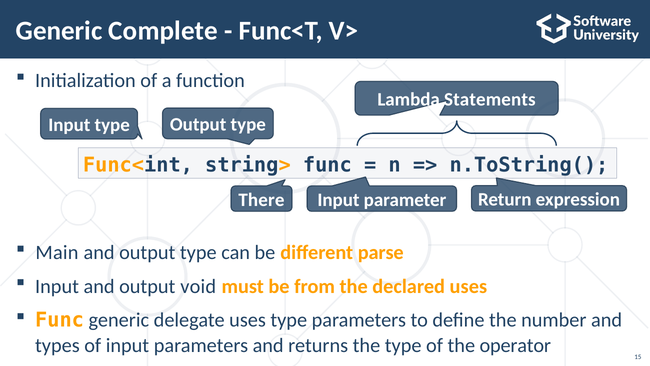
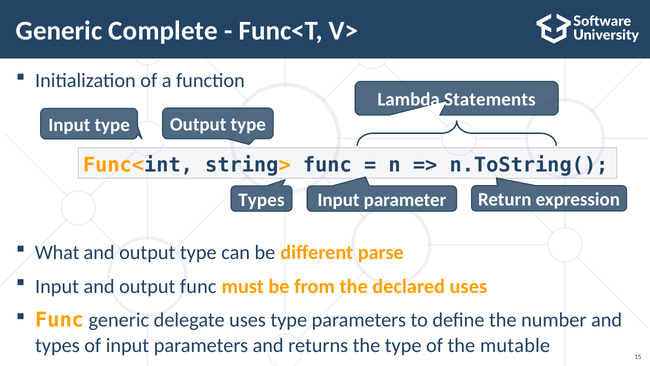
There: There -> Types (261, 200)
Main: Main -> What (57, 252)
output void: void -> func (198, 286)
operator: operator -> mutable (515, 345)
